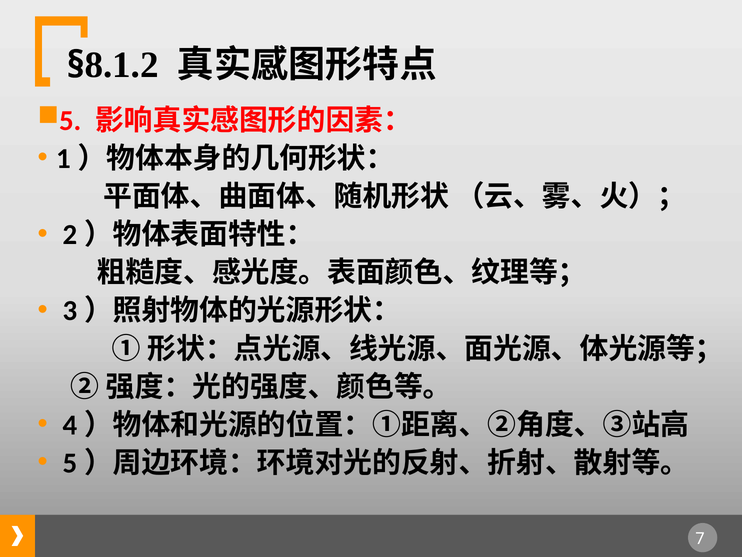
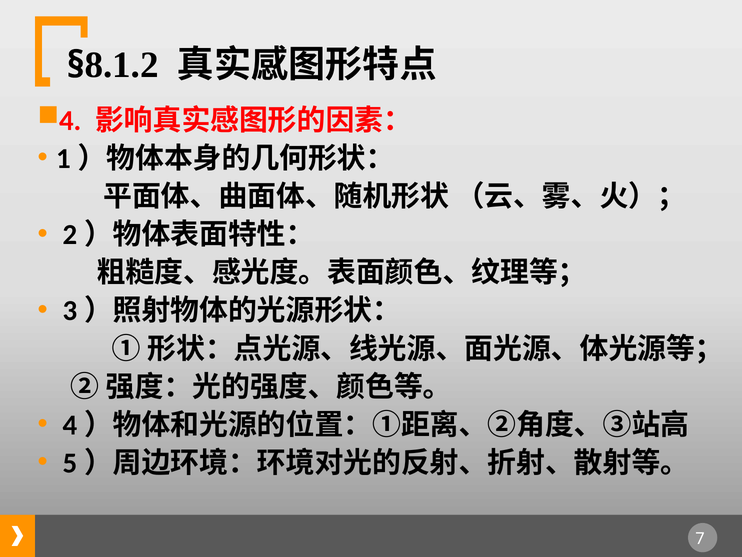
5: 5 -> 4 (71, 121)
